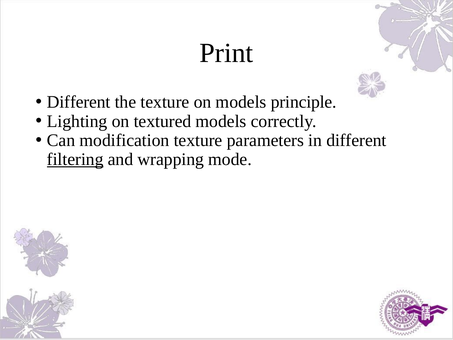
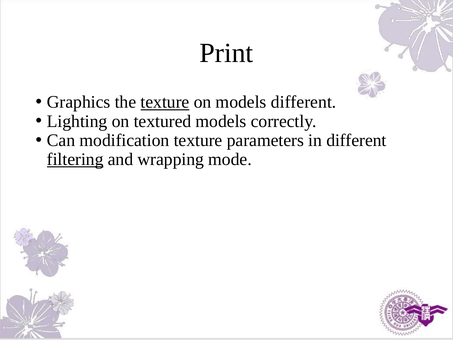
Different: Different -> Graphics (79, 102)
texture underline: none -> present (165, 102)
models principle: principle -> different (304, 102)
